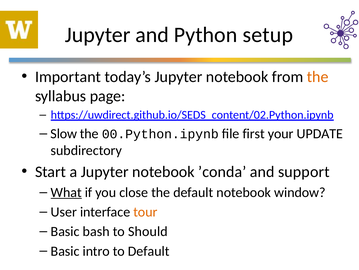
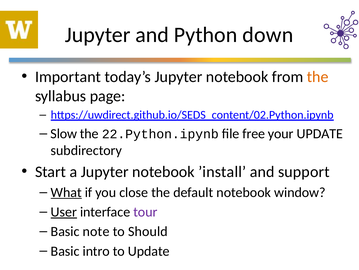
setup: setup -> down (268, 35)
00.Python.ipynb: 00.Python.ipynb -> 22.Python.ipynb (160, 134)
first: first -> free (254, 133)
’conda: ’conda -> ’install (222, 171)
User underline: none -> present (64, 211)
tour colour: orange -> purple (145, 211)
bash: bash -> note (96, 231)
to Default: Default -> Update (149, 250)
